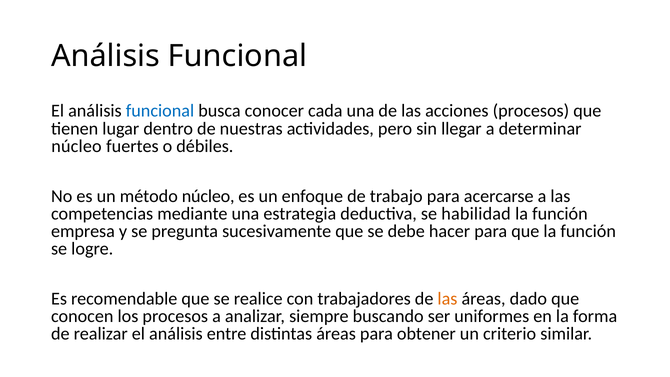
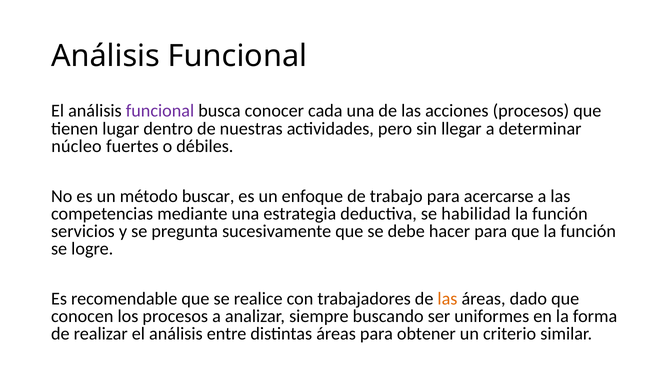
funcional colour: blue -> purple (160, 111)
método núcleo: núcleo -> buscar (208, 196)
empresa: empresa -> servicios (83, 231)
